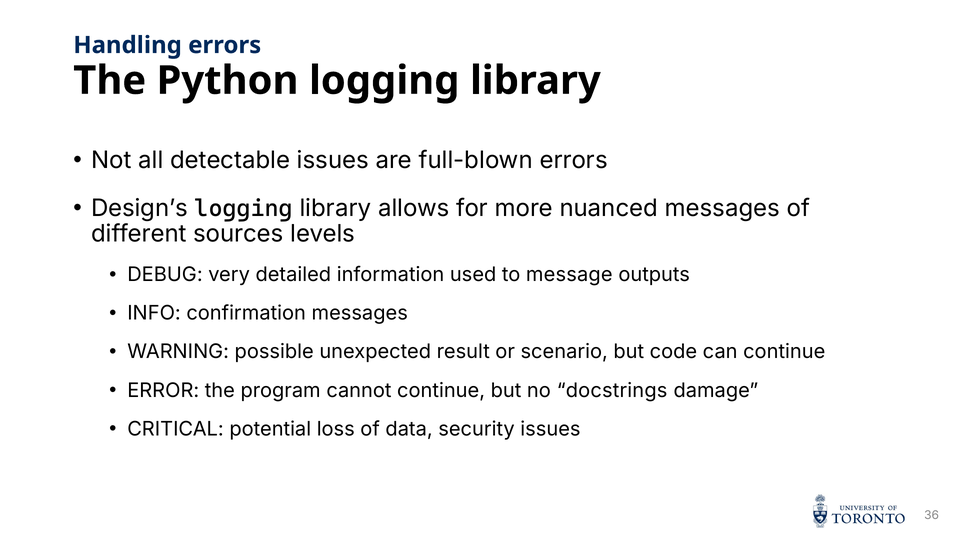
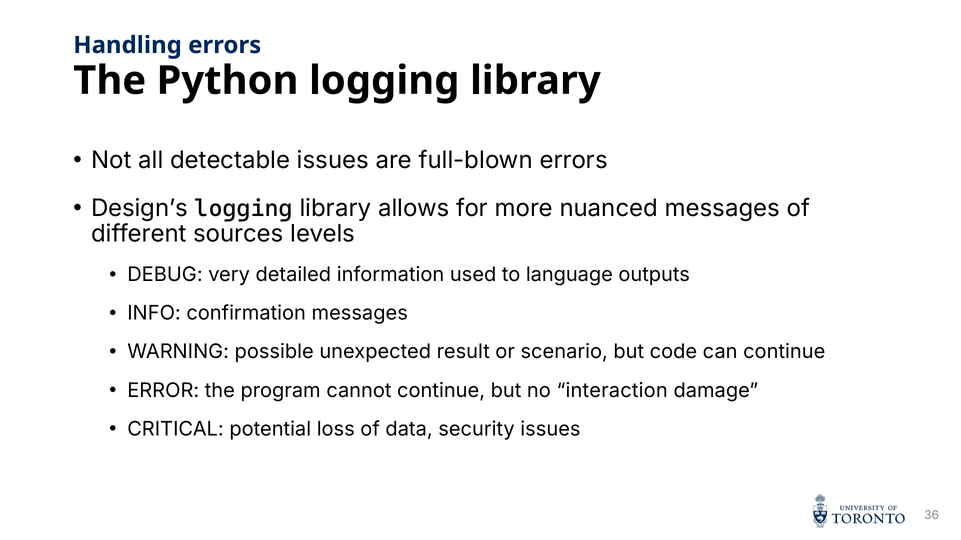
message: message -> language (569, 275)
docstrings: docstrings -> interaction (612, 391)
